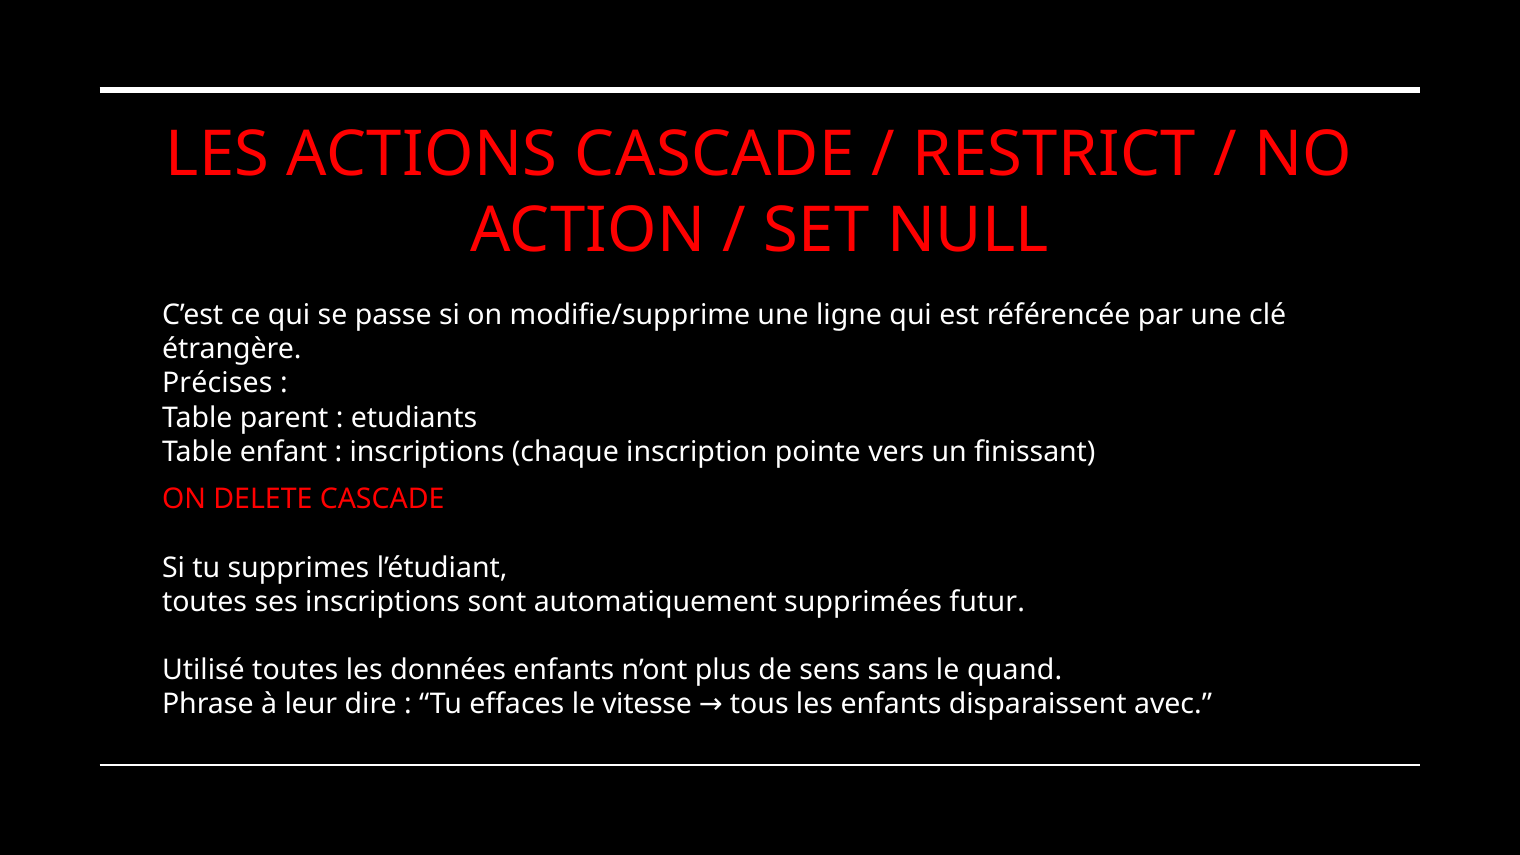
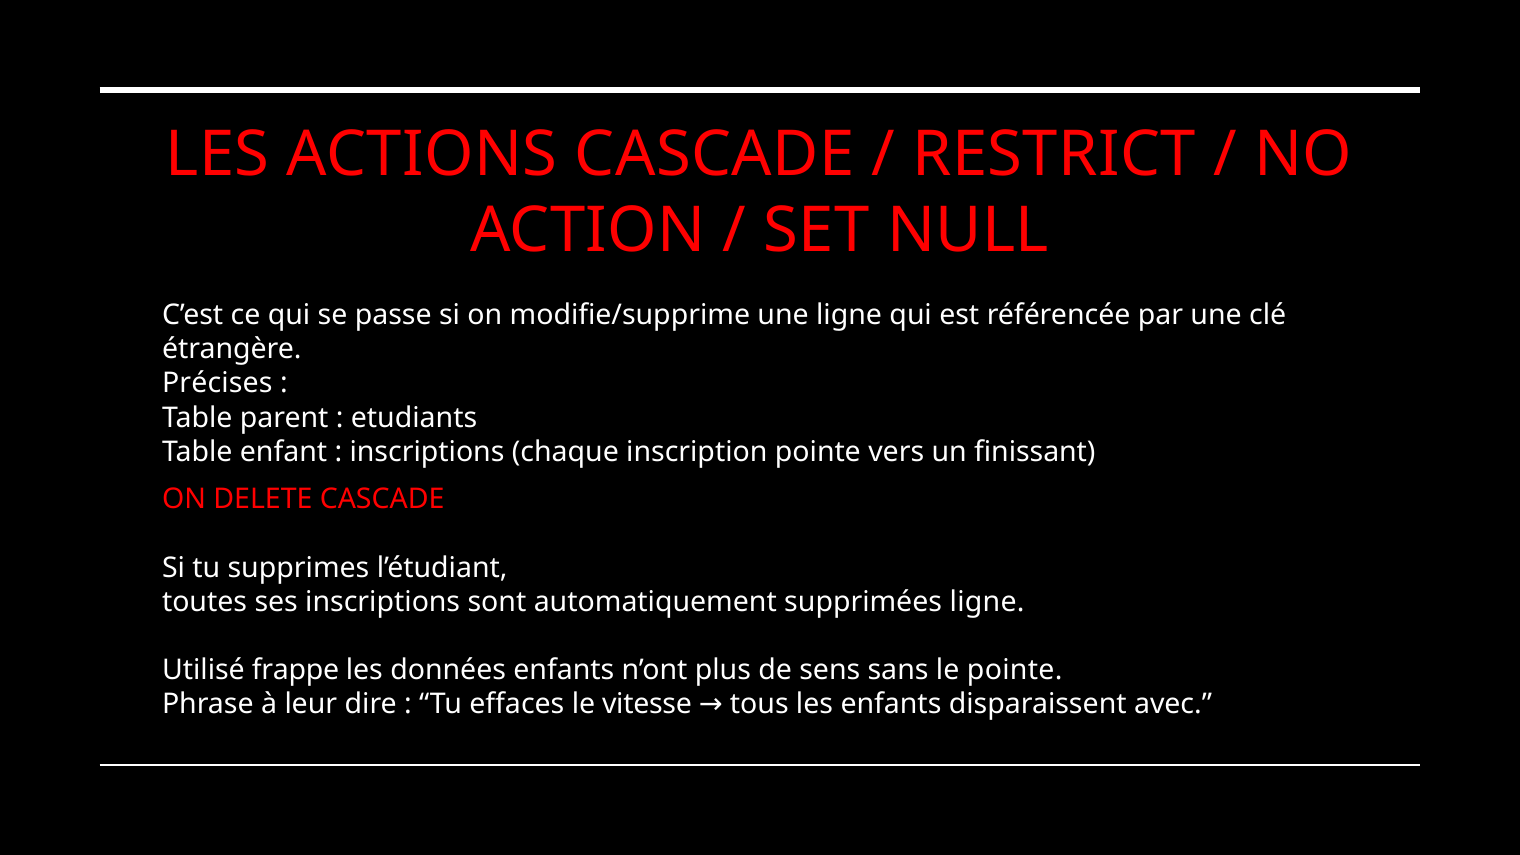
supprimées futur: futur -> ligne (987, 602)
Utilisé toutes: toutes -> frappe (296, 670)
le quand: quand -> pointe (1015, 670)
